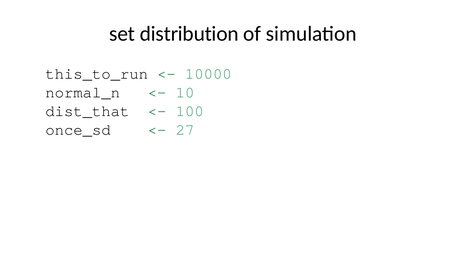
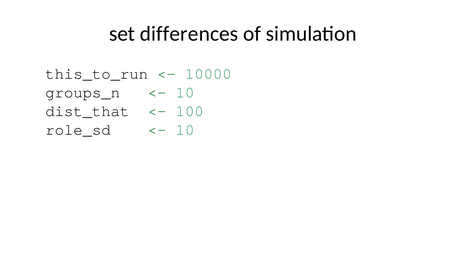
distribution: distribution -> differences (189, 34)
normal_n: normal_n -> groups_n (83, 93)
once_sd: once_sd -> role_sd (78, 130)
27: 27 -> 10 (185, 130)
